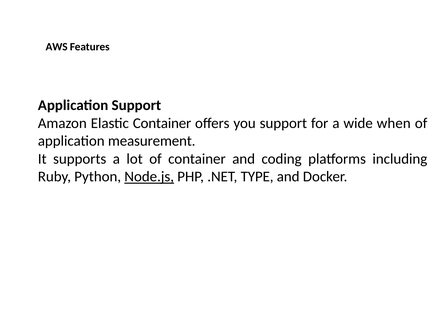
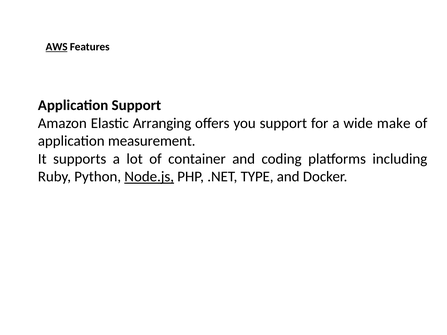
AWS underline: none -> present (57, 47)
Elastic Container: Container -> Arranging (162, 123)
when: when -> make (394, 123)
